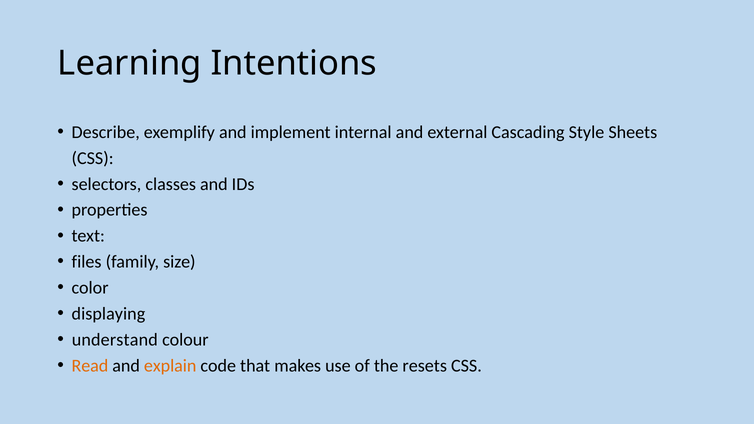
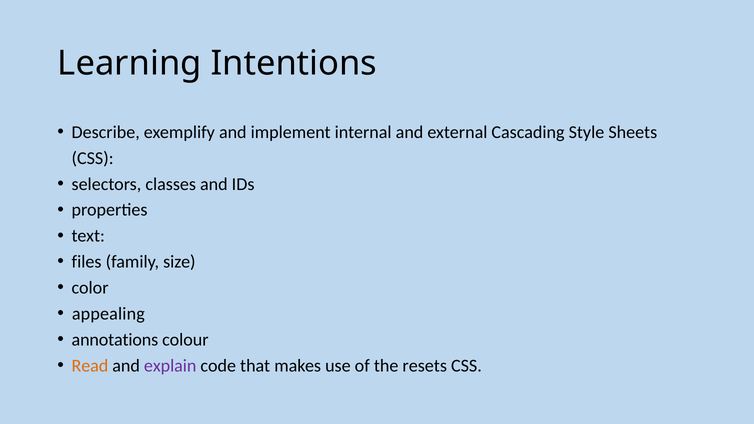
displaying: displaying -> appealing (108, 314)
understand: understand -> annotations (115, 340)
explain colour: orange -> purple (170, 366)
